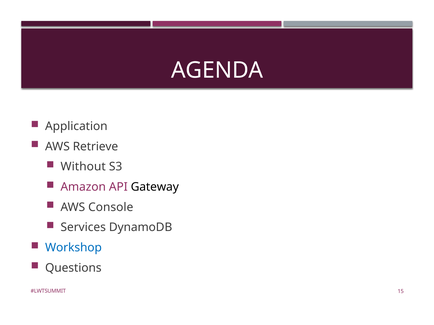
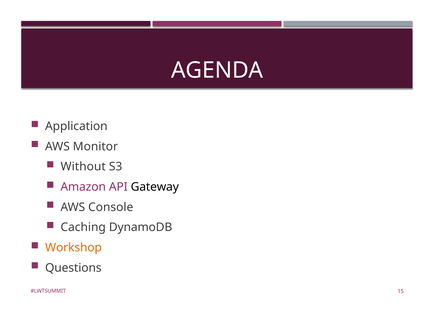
Retrieve: Retrieve -> Monitor (95, 147)
Services: Services -> Caching (83, 228)
Workshop colour: blue -> orange (73, 248)
